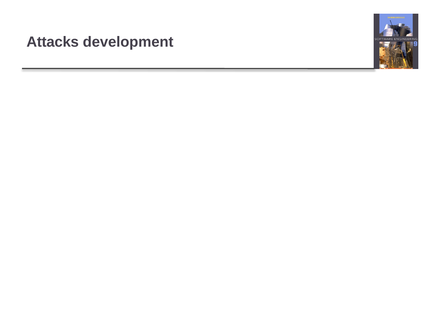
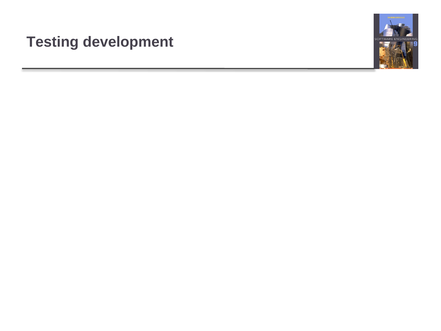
Attacks: Attacks -> Testing (53, 42)
